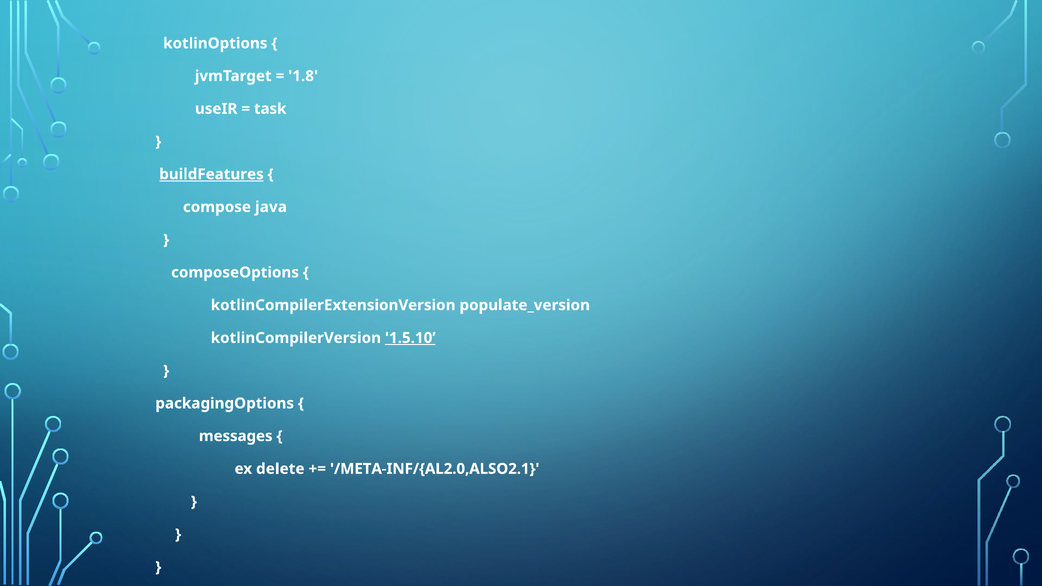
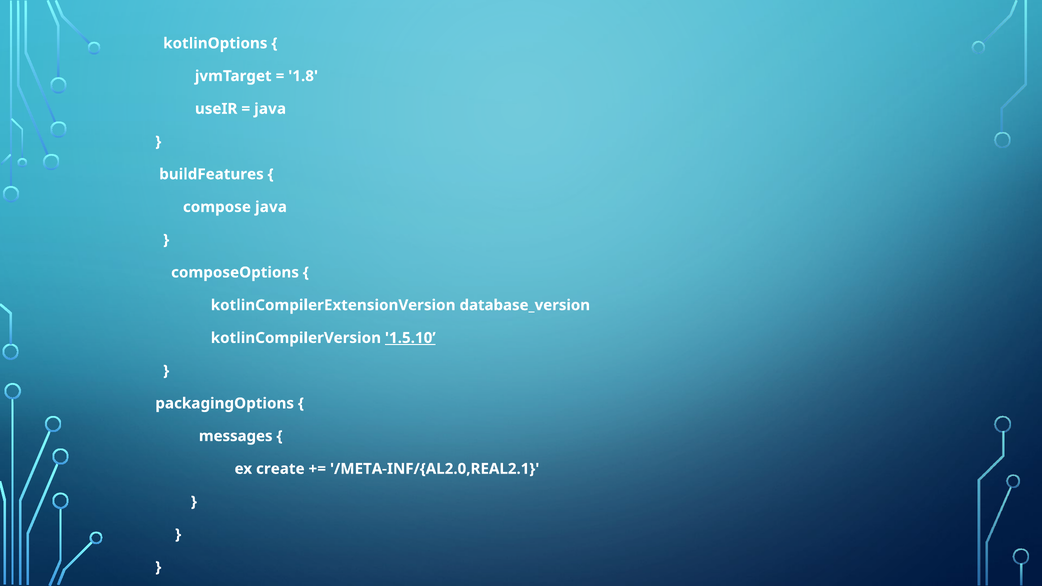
task: task -> java (270, 109)
buildFeatures underline: present -> none (211, 174)
populate_version: populate_version -> database_version (525, 305)
delete: delete -> create (280, 469)
/META-INF/{AL2.0,ALSO2.1: /META-INF/{AL2.0,ALSO2.1 -> /META-INF/{AL2.0,REAL2.1 (435, 469)
